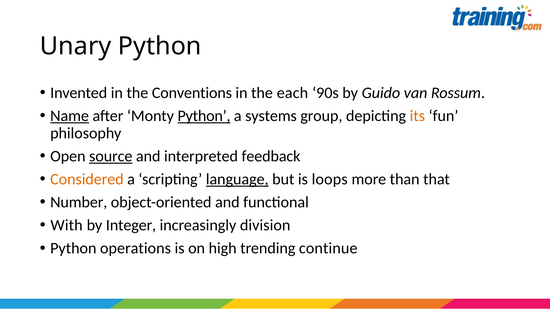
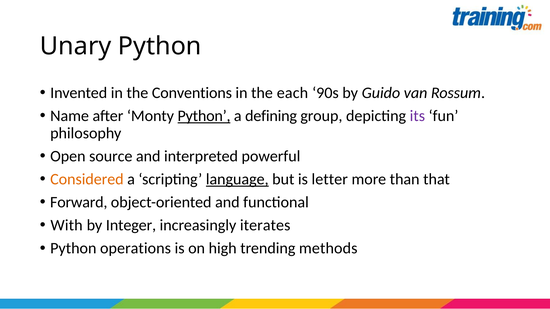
Name underline: present -> none (70, 116)
systems: systems -> defining (271, 116)
its colour: orange -> purple (417, 116)
source underline: present -> none (111, 156)
feedback: feedback -> powerful (271, 156)
loops: loops -> letter (330, 179)
Number: Number -> Forward (79, 203)
division: division -> iterates (265, 226)
continue: continue -> methods (328, 249)
